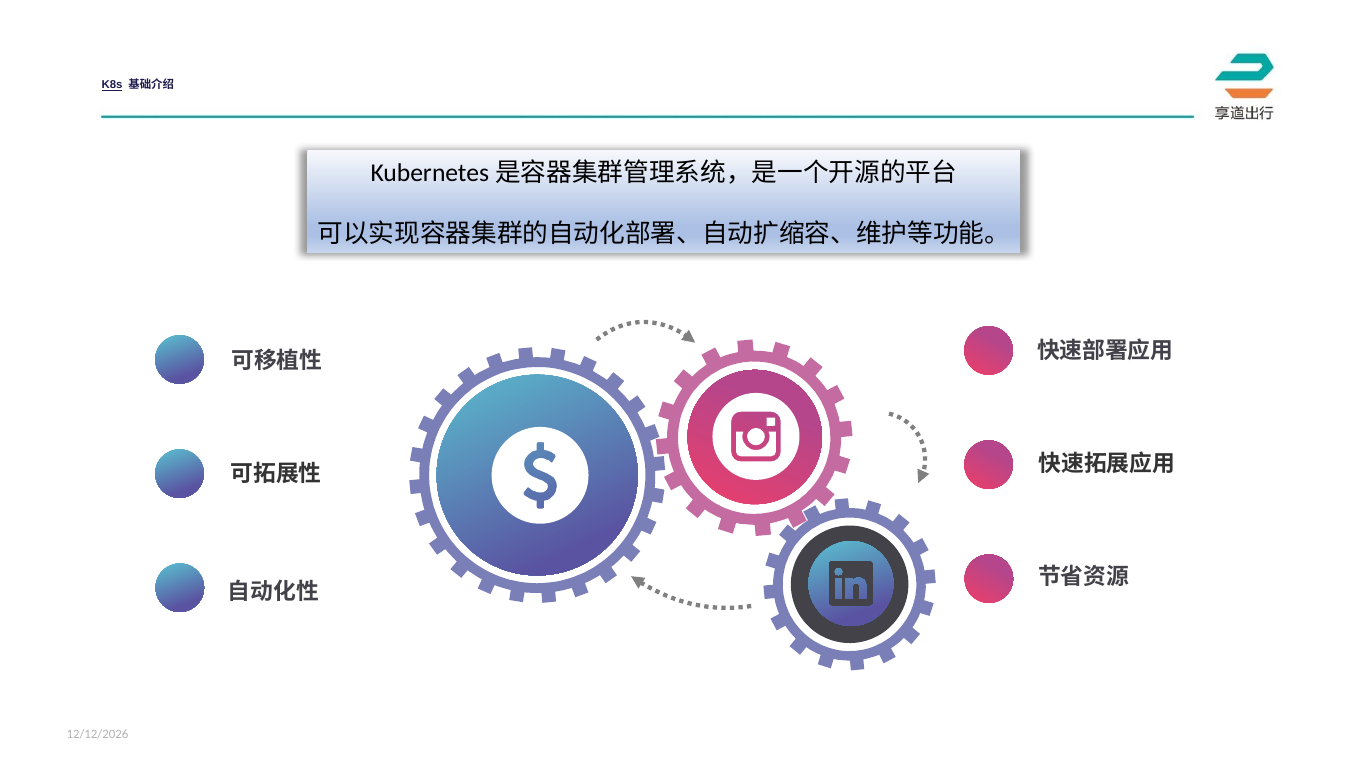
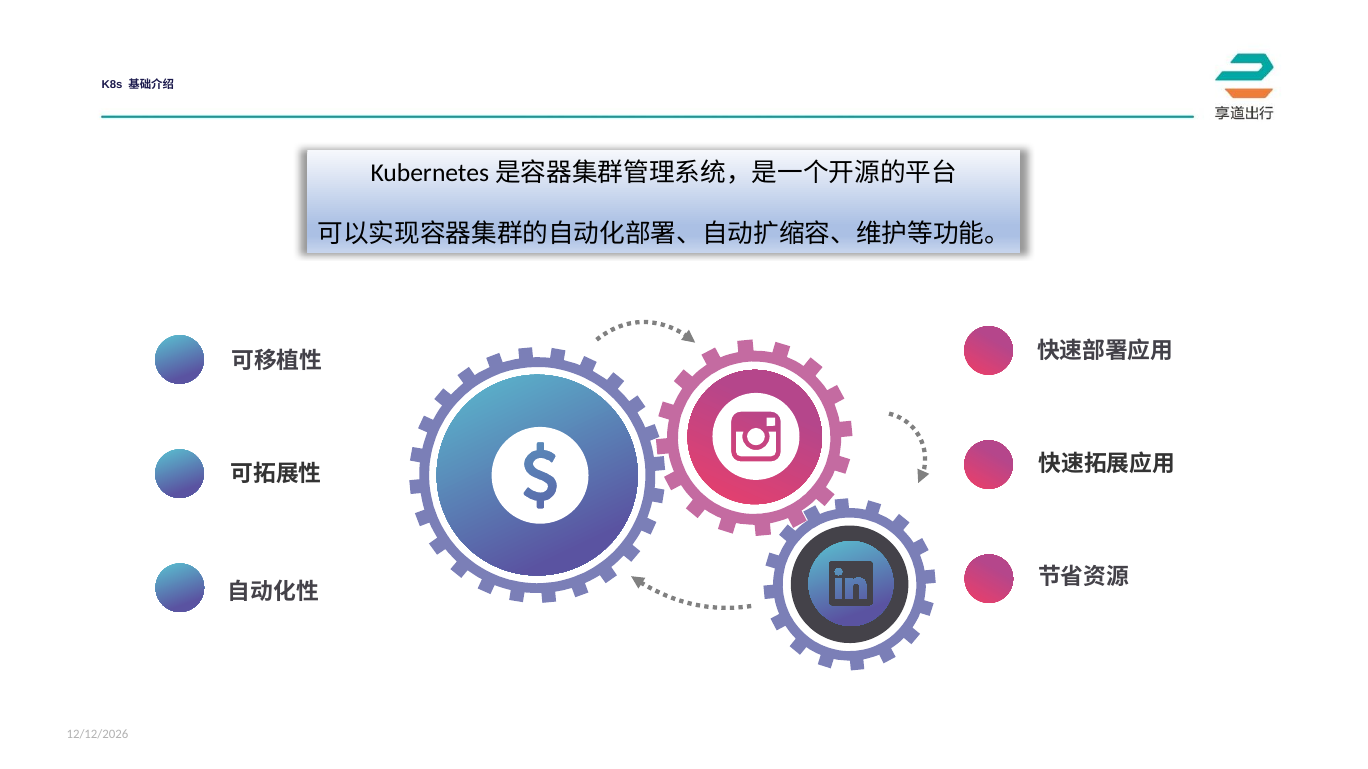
K8s underline: present -> none (112, 85)
